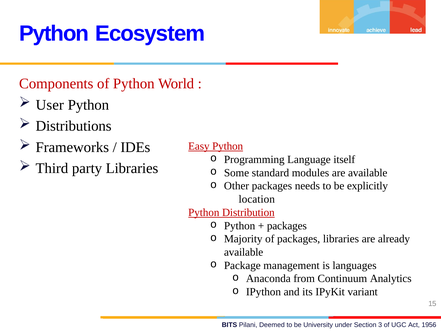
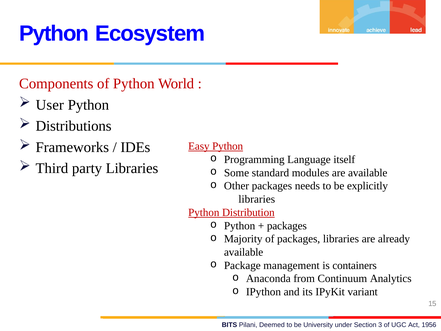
location: location -> libraries (257, 199)
languages: languages -> containers (355, 265)
